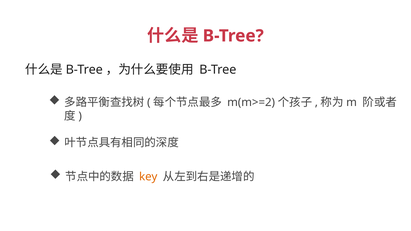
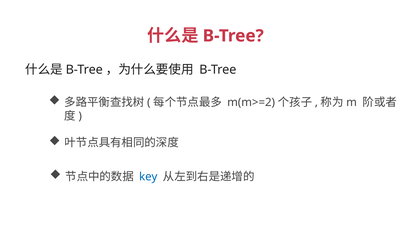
key colour: orange -> blue (148, 177)
